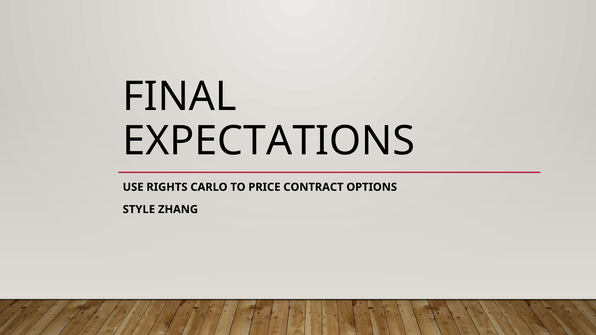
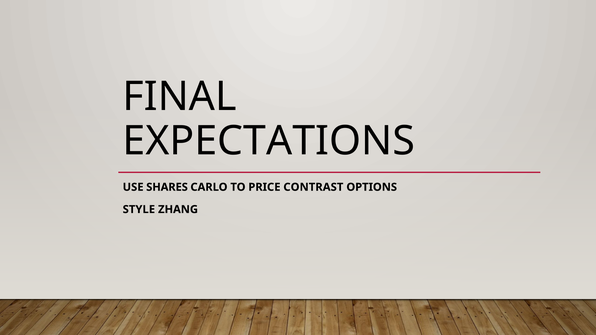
RIGHTS: RIGHTS -> SHARES (167, 187)
CONTRACT: CONTRACT -> CONTRAST (313, 187)
